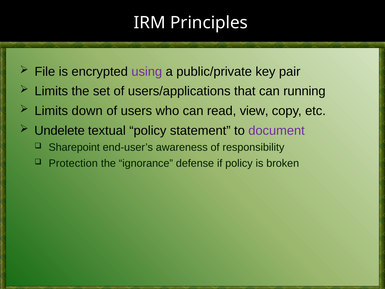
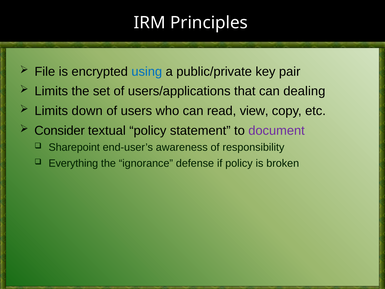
using colour: purple -> blue (147, 71)
running: running -> dealing (304, 91)
Undelete: Undelete -> Consider (60, 131)
Protection: Protection -> Everything (73, 163)
